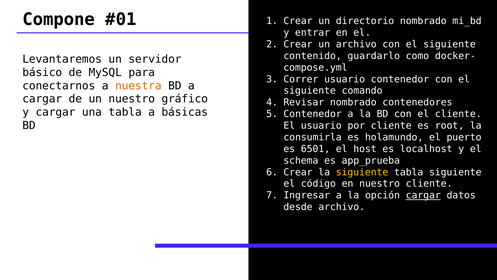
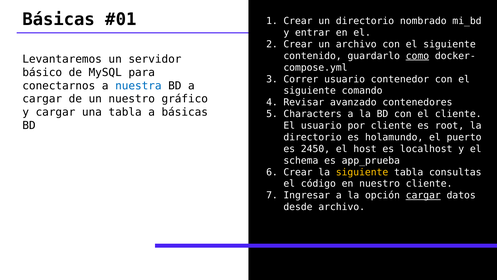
Compone: Compone -> Básicas (59, 19)
como underline: none -> present (417, 56)
nuestra colour: orange -> blue (138, 86)
Revisar nombrado: nombrado -> avanzado (353, 102)
Contenedor: Contenedor -> Characters (313, 114)
consumirla: consumirla -> directorio (313, 137)
6501: 6501 -> 2450 (315, 149)
tabla siguiente: siguiente -> consultas (455, 172)
